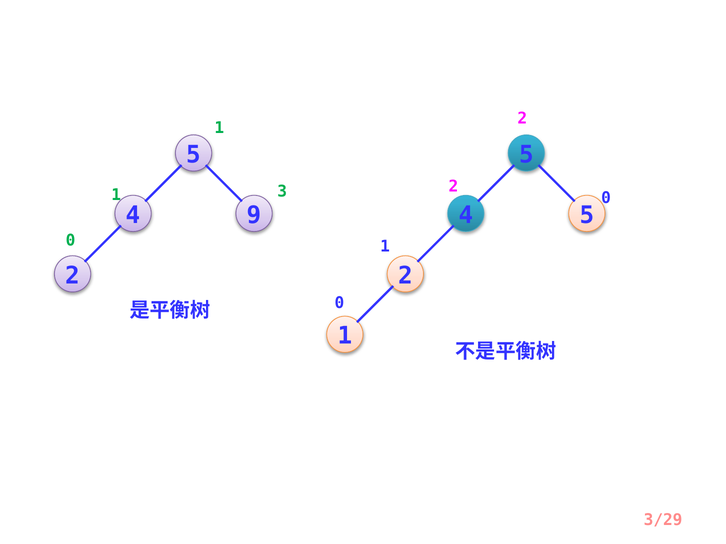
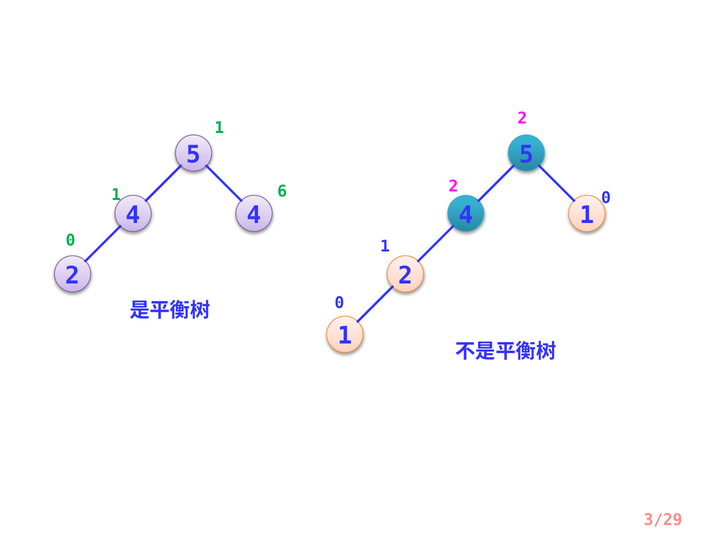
3: 3 -> 6 (282, 192)
4 9: 9 -> 4 (254, 215)
4 5: 5 -> 1 (587, 215)
